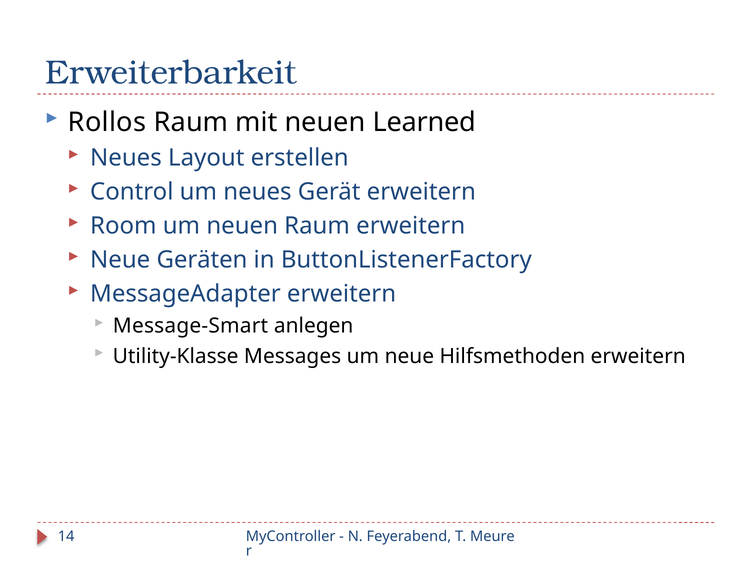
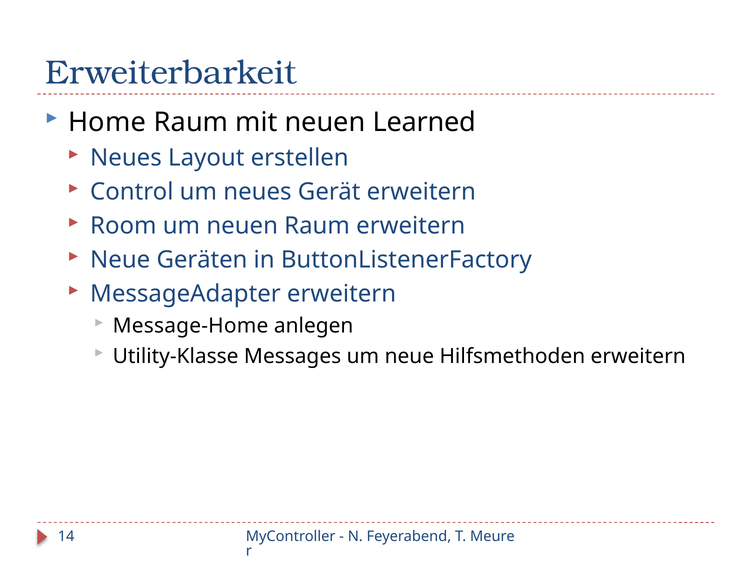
Rollos: Rollos -> Home (107, 122)
Message-Smart: Message-Smart -> Message-Home (191, 326)
